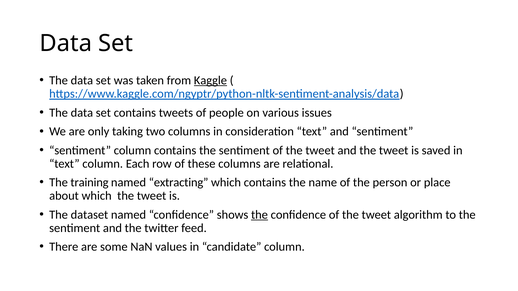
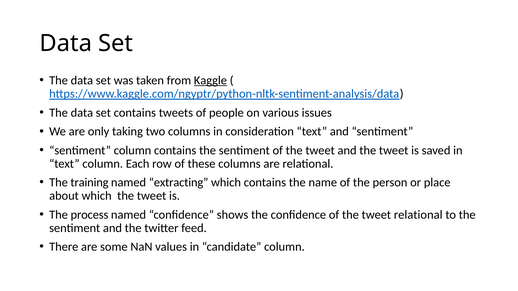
dataset: dataset -> process (90, 215)
the underline: present -> none (259, 215)
tweet algorithm: algorithm -> relational (418, 215)
